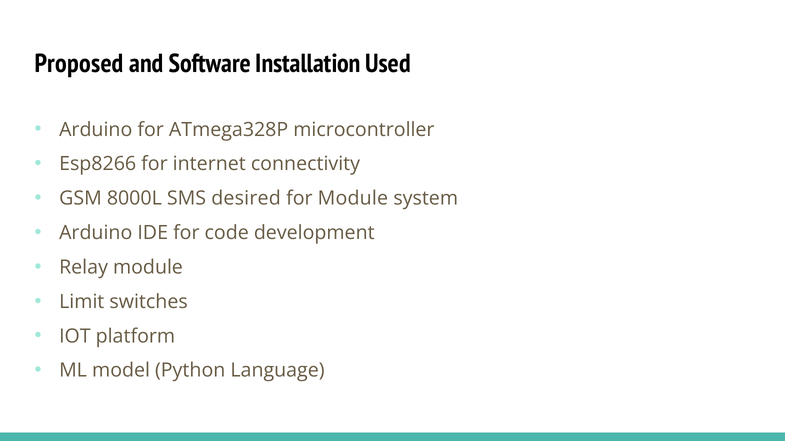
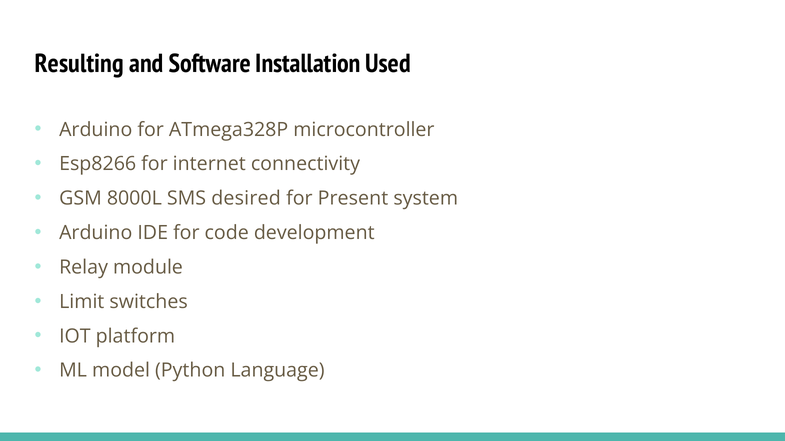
Proposed: Proposed -> Resulting (79, 64)
for Module: Module -> Present (353, 199)
